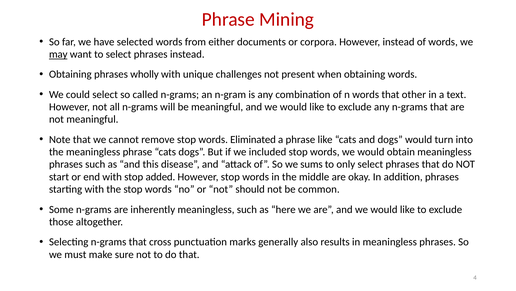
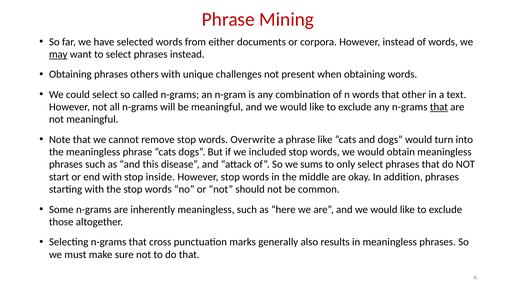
wholly: wholly -> others (144, 74)
that underline: none -> present (439, 107)
Eliminated: Eliminated -> Overwrite (253, 139)
added: added -> inside (160, 176)
